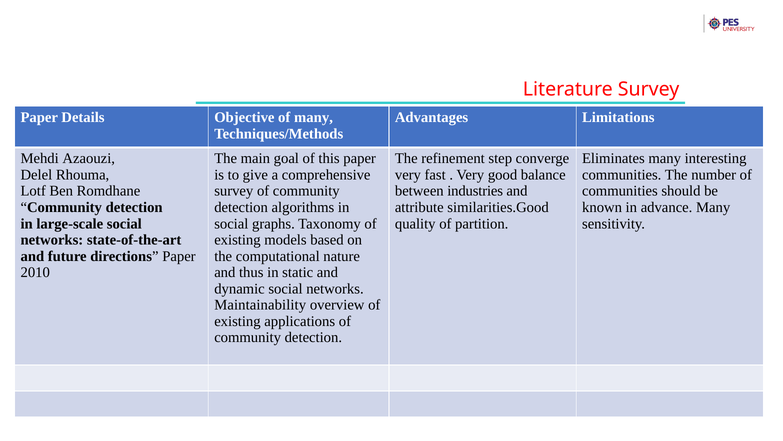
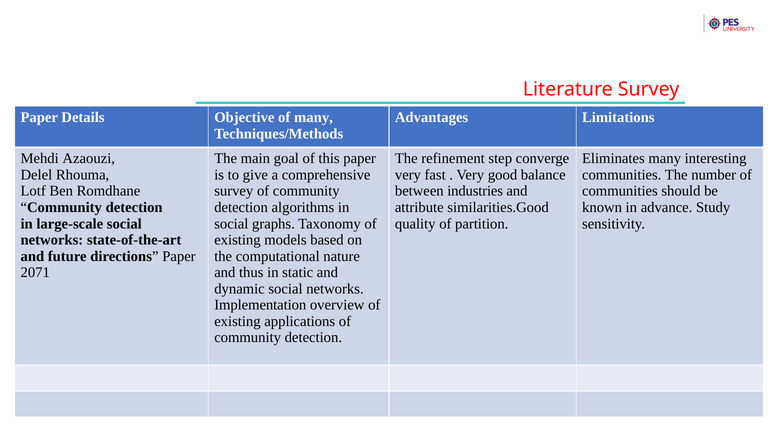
advance Many: Many -> Study (713, 207)
2010: 2010 -> 2071 (35, 272)
Maintainability: Maintainability -> Implementation (260, 305)
